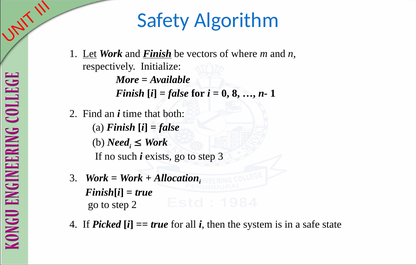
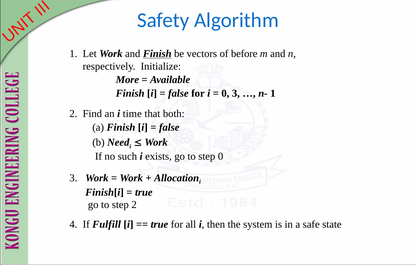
Let underline: present -> none (90, 54)
where: where -> before (244, 54)
8: 8 -> 3 (236, 93)
step 3: 3 -> 0 (221, 156)
Picked: Picked -> Fulfill (107, 224)
